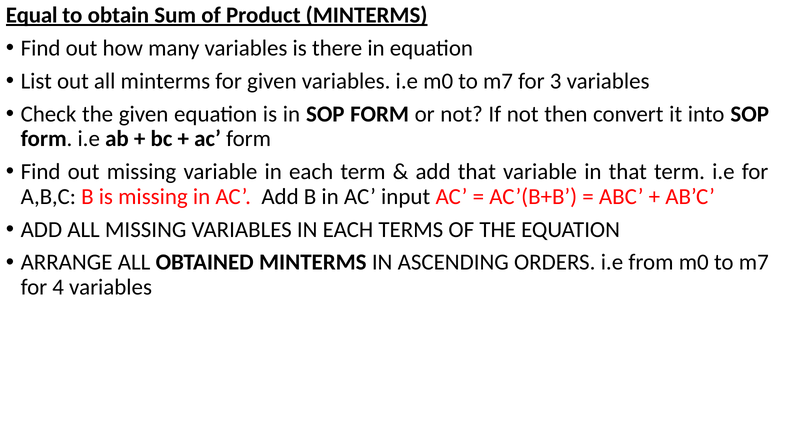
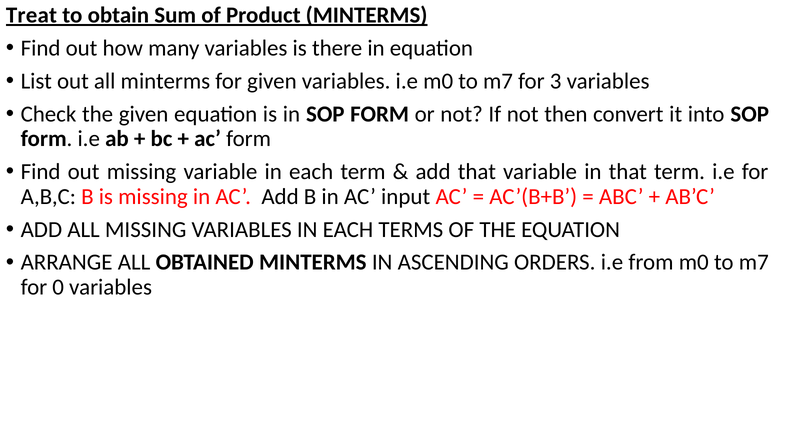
Equal: Equal -> Treat (31, 15)
4: 4 -> 0 (58, 288)
